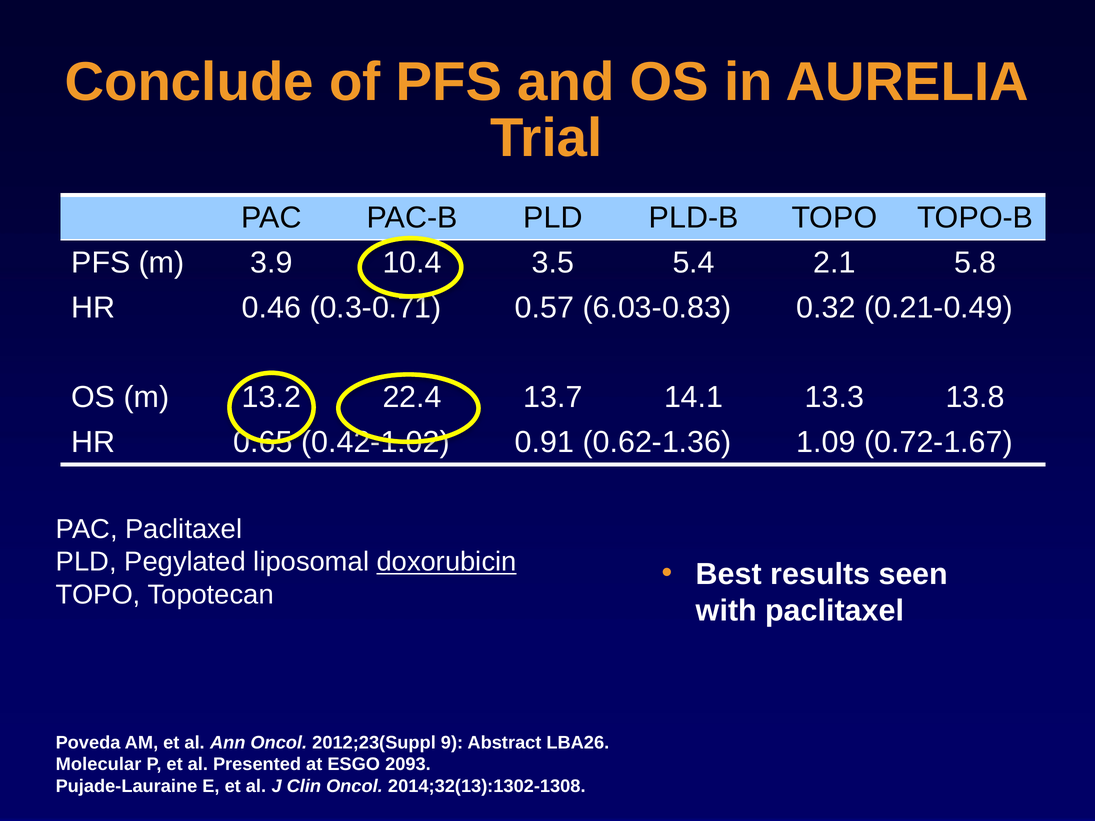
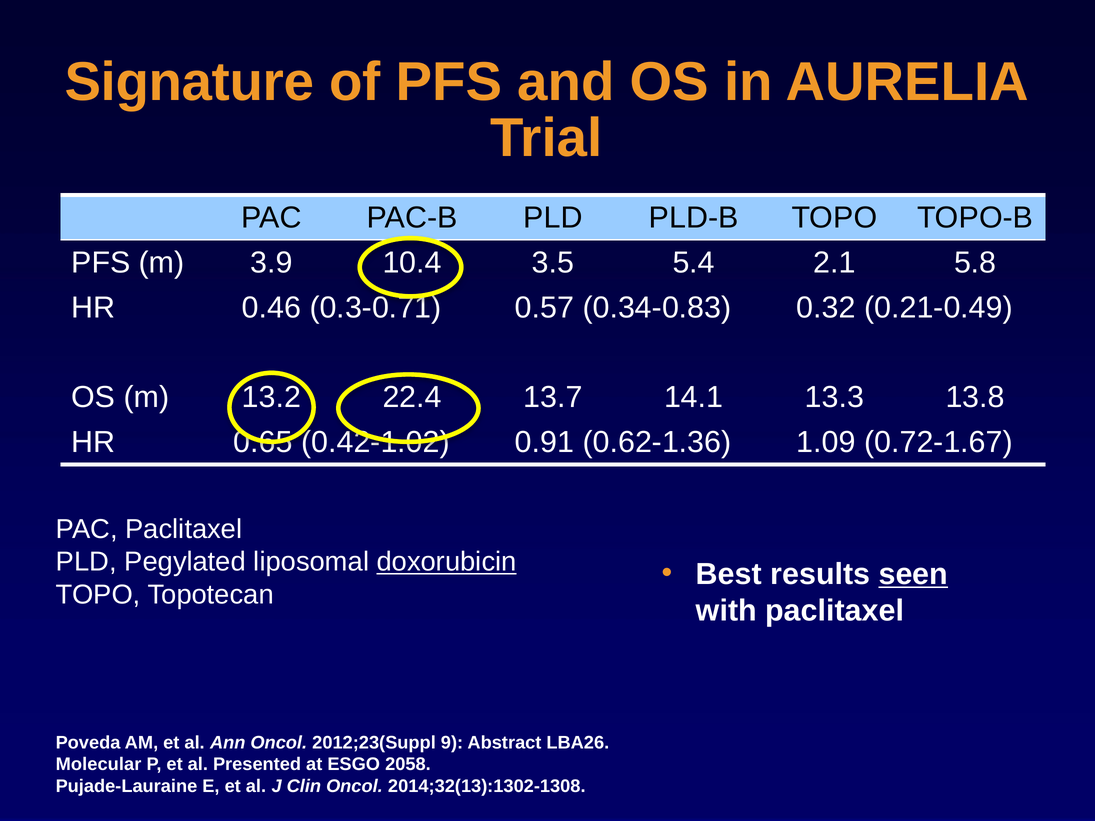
Conclude: Conclude -> Signature (189, 82)
6.03-0.83: 6.03-0.83 -> 0.34-0.83 (657, 308)
seen underline: none -> present (913, 574)
2093: 2093 -> 2058 (408, 765)
